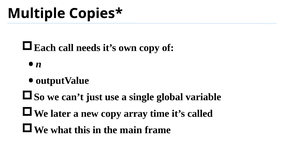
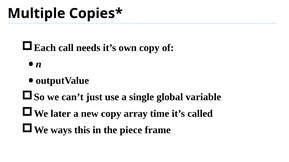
what: what -> ways (61, 130)
main: main -> piece (131, 130)
